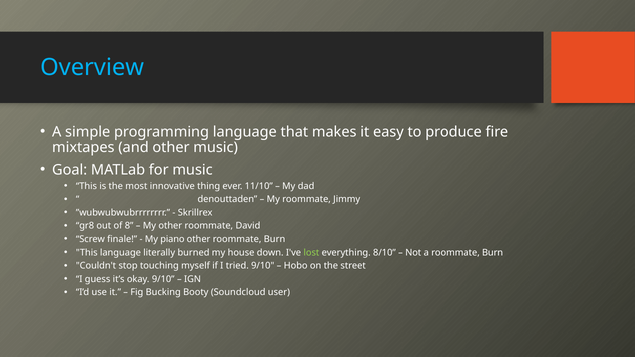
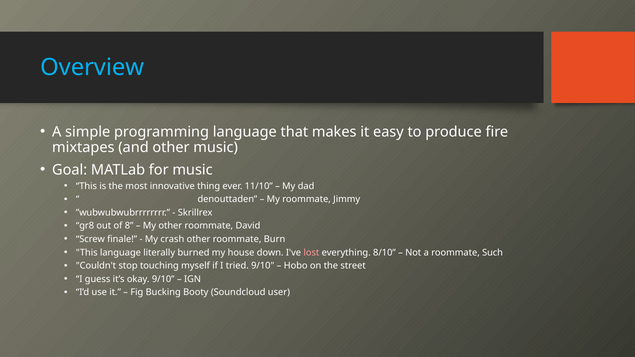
piano: piano -> crash (172, 239)
lost colour: light green -> pink (311, 253)
a roommate Burn: Burn -> Such (493, 253)
